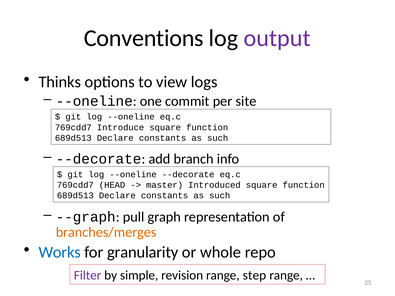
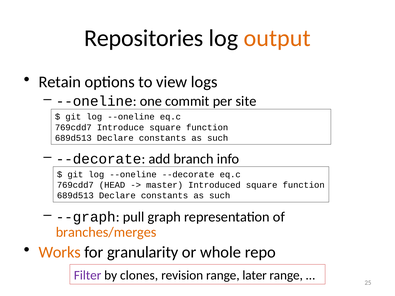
Conventions: Conventions -> Repositories (144, 38)
output colour: purple -> orange (277, 38)
Thinks: Thinks -> Retain (60, 82)
Works colour: blue -> orange (60, 252)
simple: simple -> clones (139, 275)
step: step -> later (255, 275)
